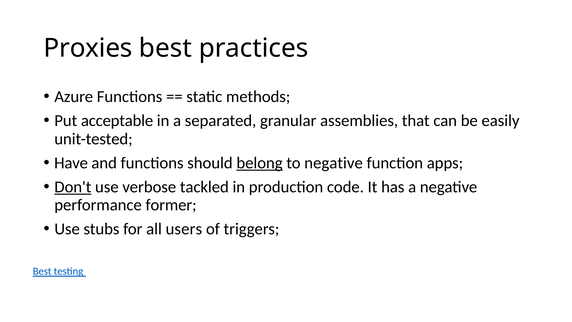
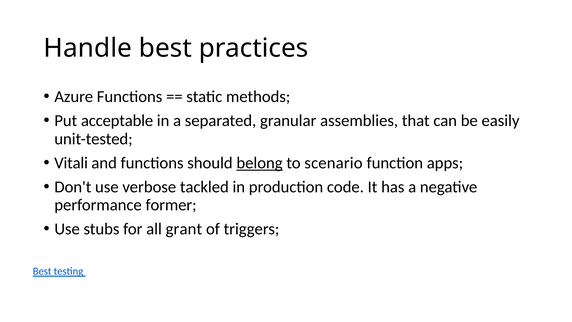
Proxies: Proxies -> Handle (88, 48)
Have: Have -> Vitali (71, 163)
to negative: negative -> scenario (334, 163)
Don't underline: present -> none (73, 187)
users: users -> grant (184, 229)
